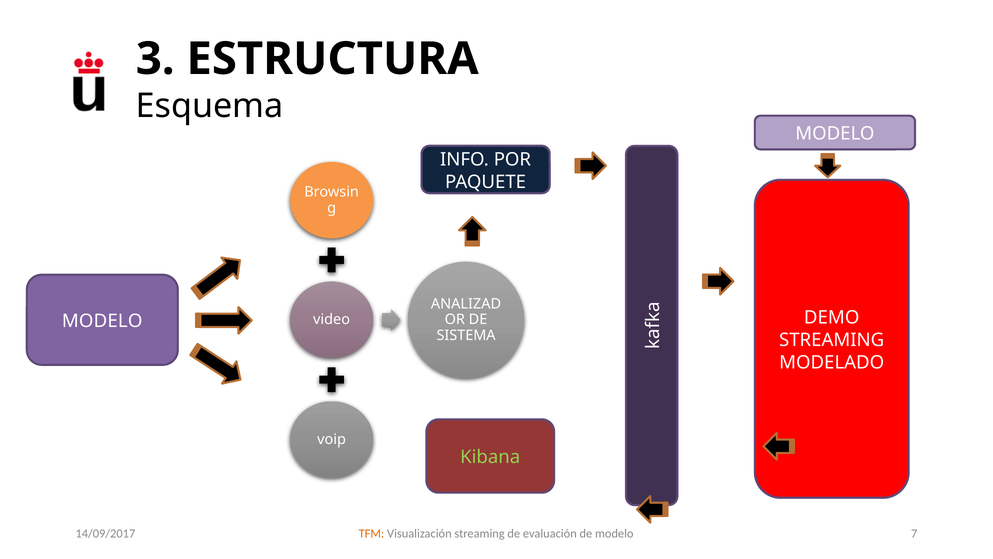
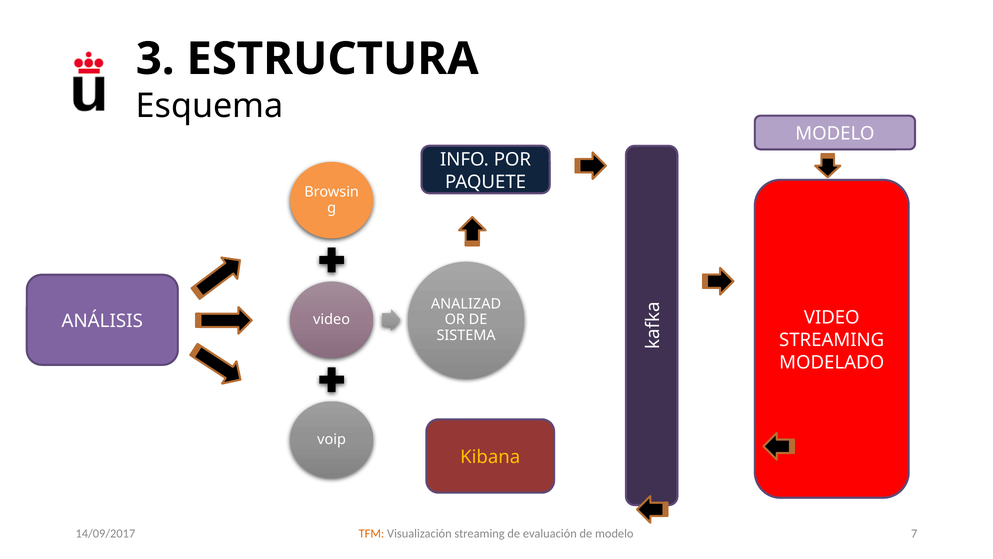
DEMO: DEMO -> VIDEO (832, 317)
MODELO: MODELO -> ANÁLISIS (102, 321)
Kibana colour: light green -> yellow (490, 457)
